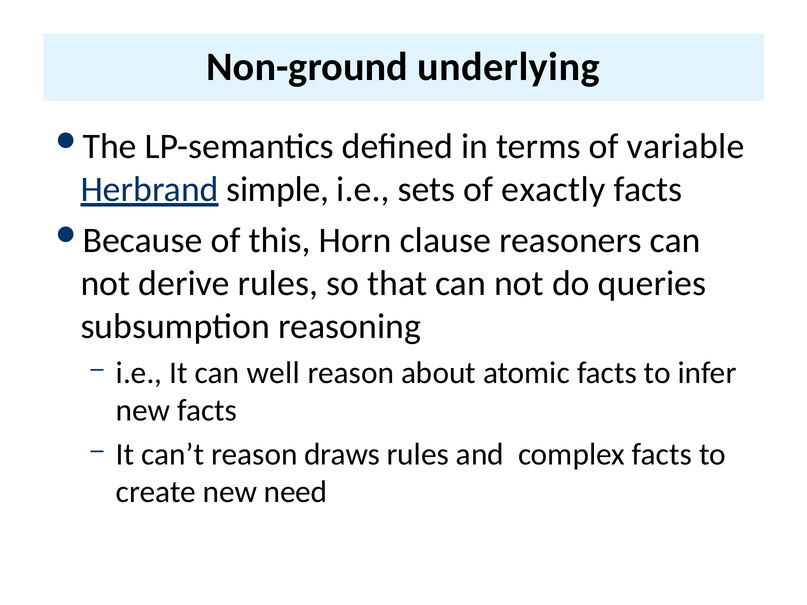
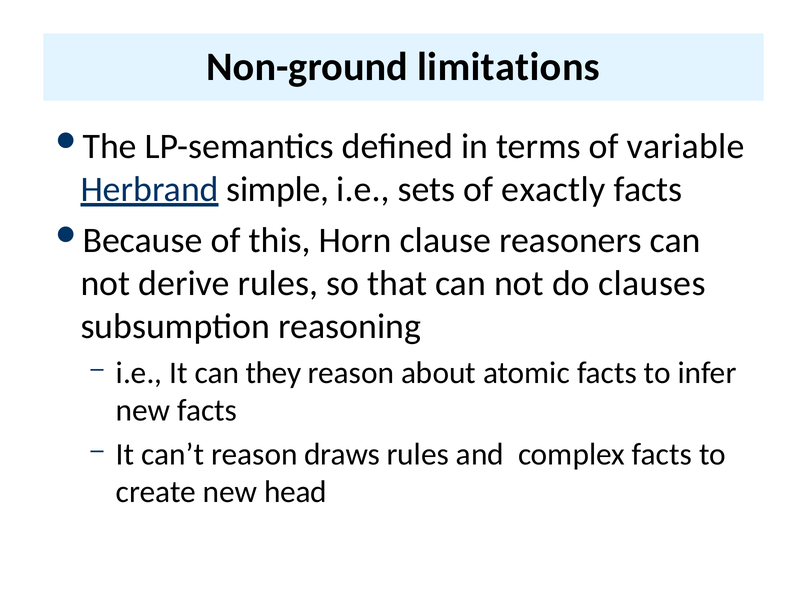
underlying: underlying -> limitations (509, 67)
queries: queries -> clauses (652, 284)
well: well -> they (274, 373)
need: need -> head (295, 492)
